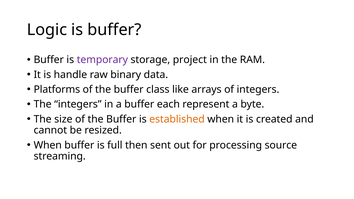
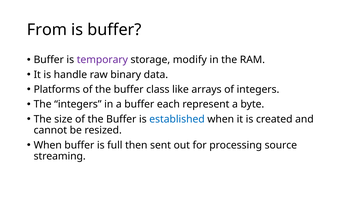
Logic: Logic -> From (47, 30)
project: project -> modify (190, 60)
established colour: orange -> blue (177, 119)
